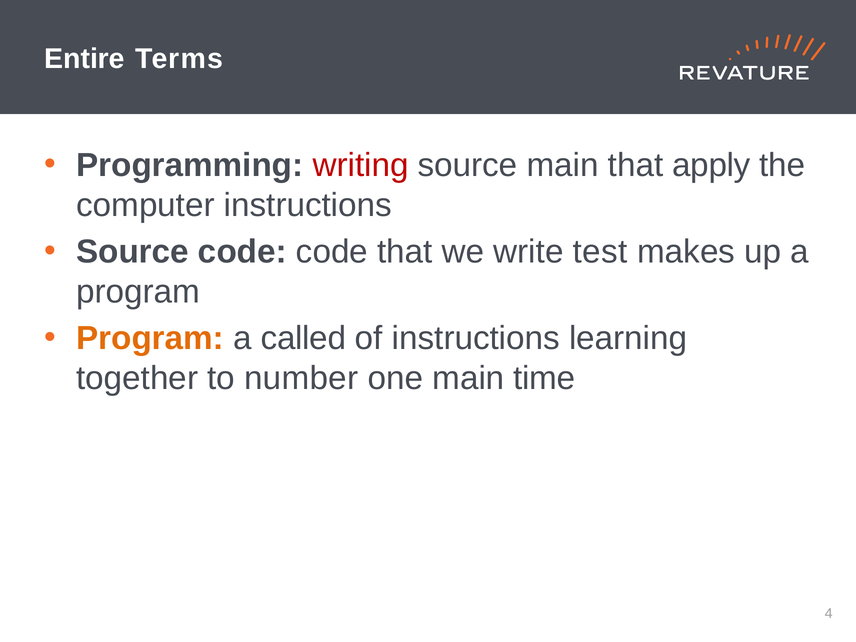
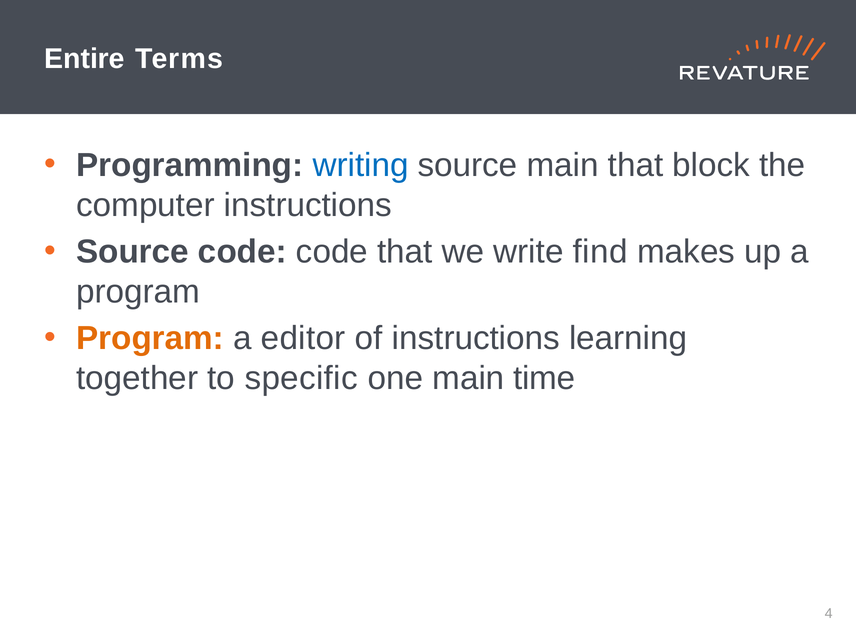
writing colour: red -> blue (361, 165)
apply: apply -> block (711, 165)
test: test -> find (600, 252)
called: called -> editor (303, 338)
number: number -> specific (301, 378)
